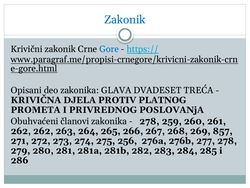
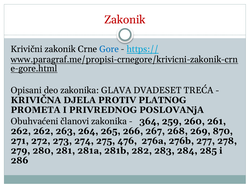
Zakonik colour: blue -> red (125, 20)
278: 278 -> 364 (149, 121)
857: 857 -> 870 (223, 131)
256: 256 -> 476 (127, 141)
